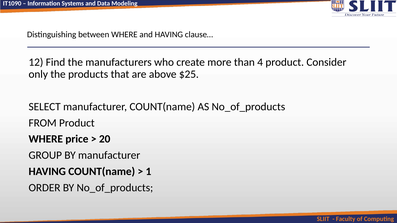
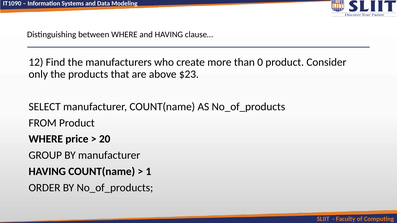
4: 4 -> 0 (260, 62)
$25: $25 -> $23 (189, 74)
